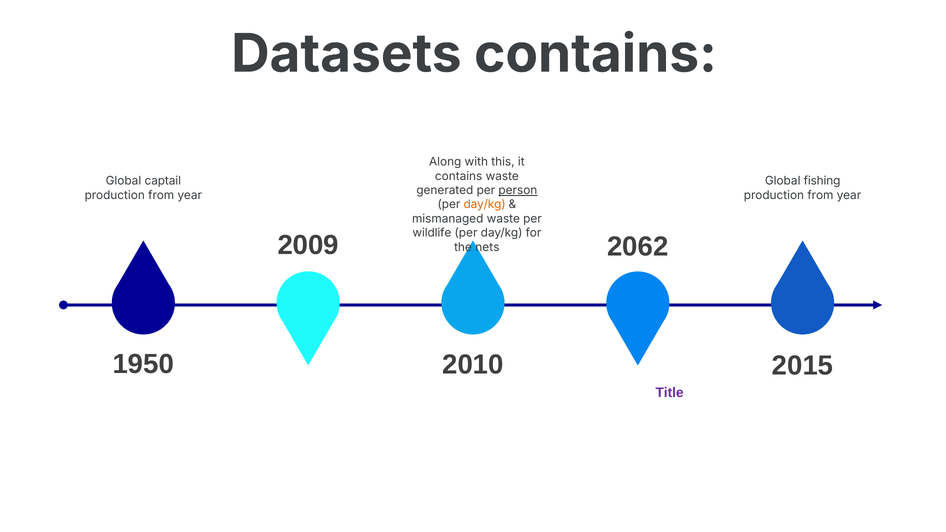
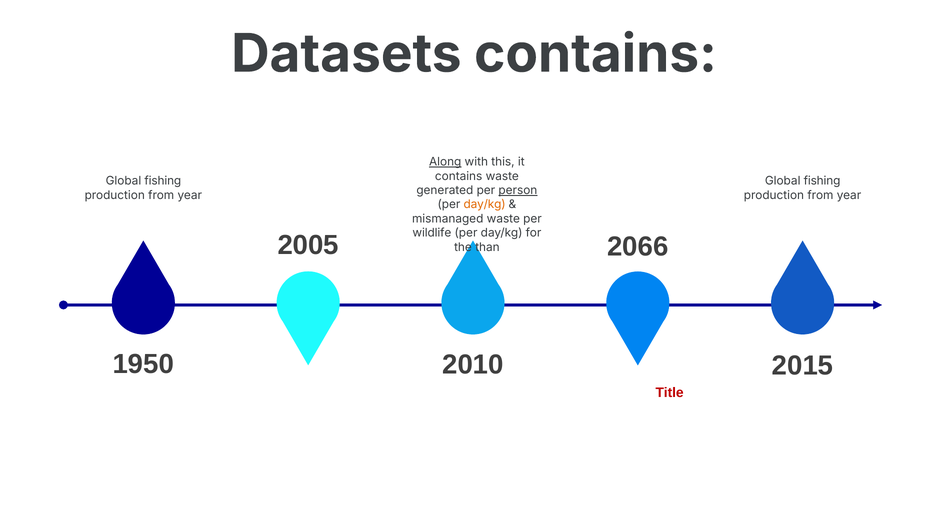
Along underline: none -> present (445, 162)
captail: captail -> fishing (163, 181)
2009: 2009 -> 2005 (308, 245)
2062: 2062 -> 2066 (638, 246)
nets: nets -> than (487, 247)
Title colour: purple -> red (670, 393)
